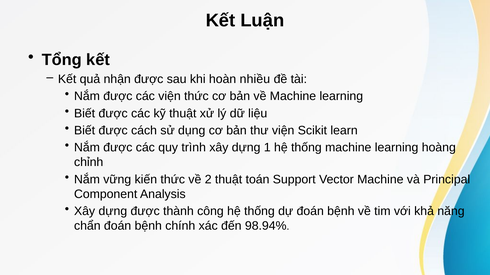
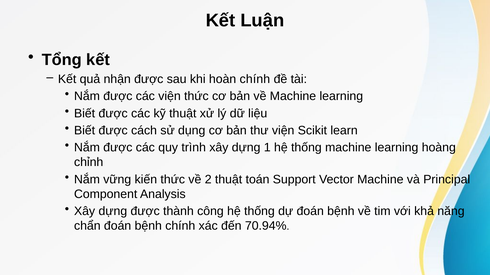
hoàn nhiều: nhiều -> chính (255, 79)
98.94%: 98.94% -> 70.94% (266, 226)
